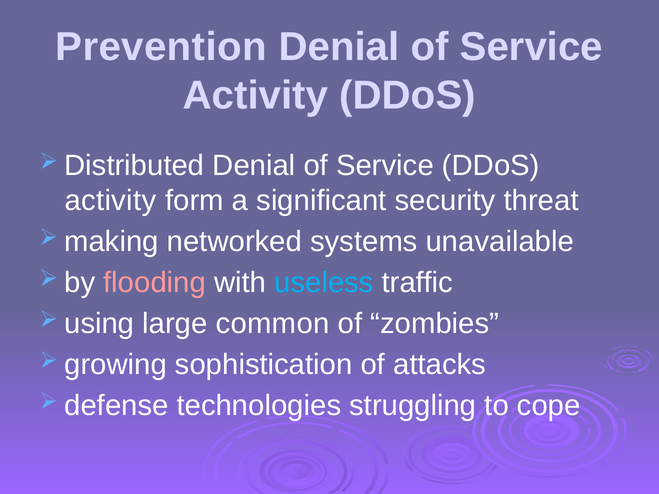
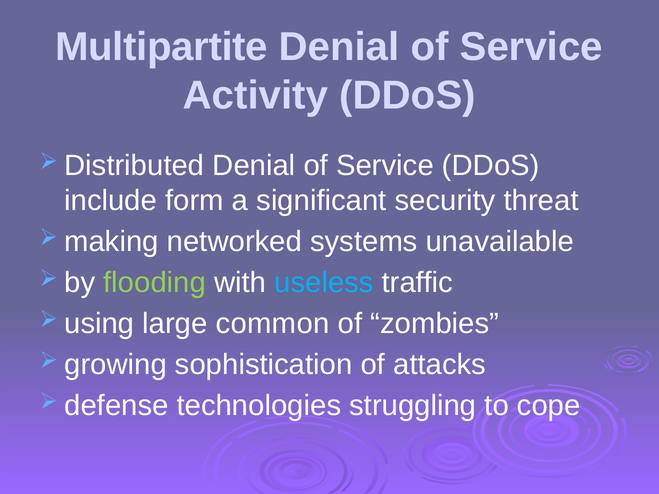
Prevention: Prevention -> Multipartite (161, 47)
activity: activity -> include (111, 201)
flooding colour: pink -> light green (155, 283)
